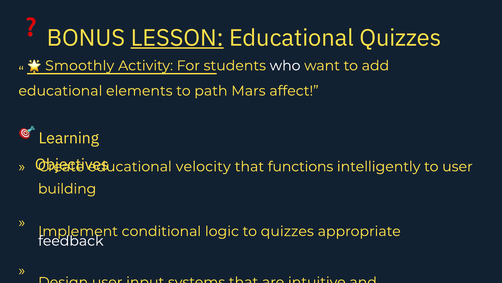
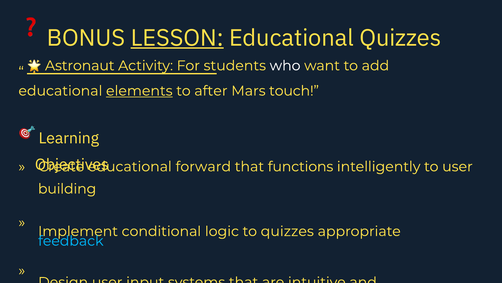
Smoothly: Smoothly -> Astronaut (80, 66)
elements underline: none -> present (139, 91)
path: path -> after (211, 91)
affect: affect -> touch (294, 91)
velocity: velocity -> forward (203, 166)
feedback colour: white -> light blue (71, 241)
